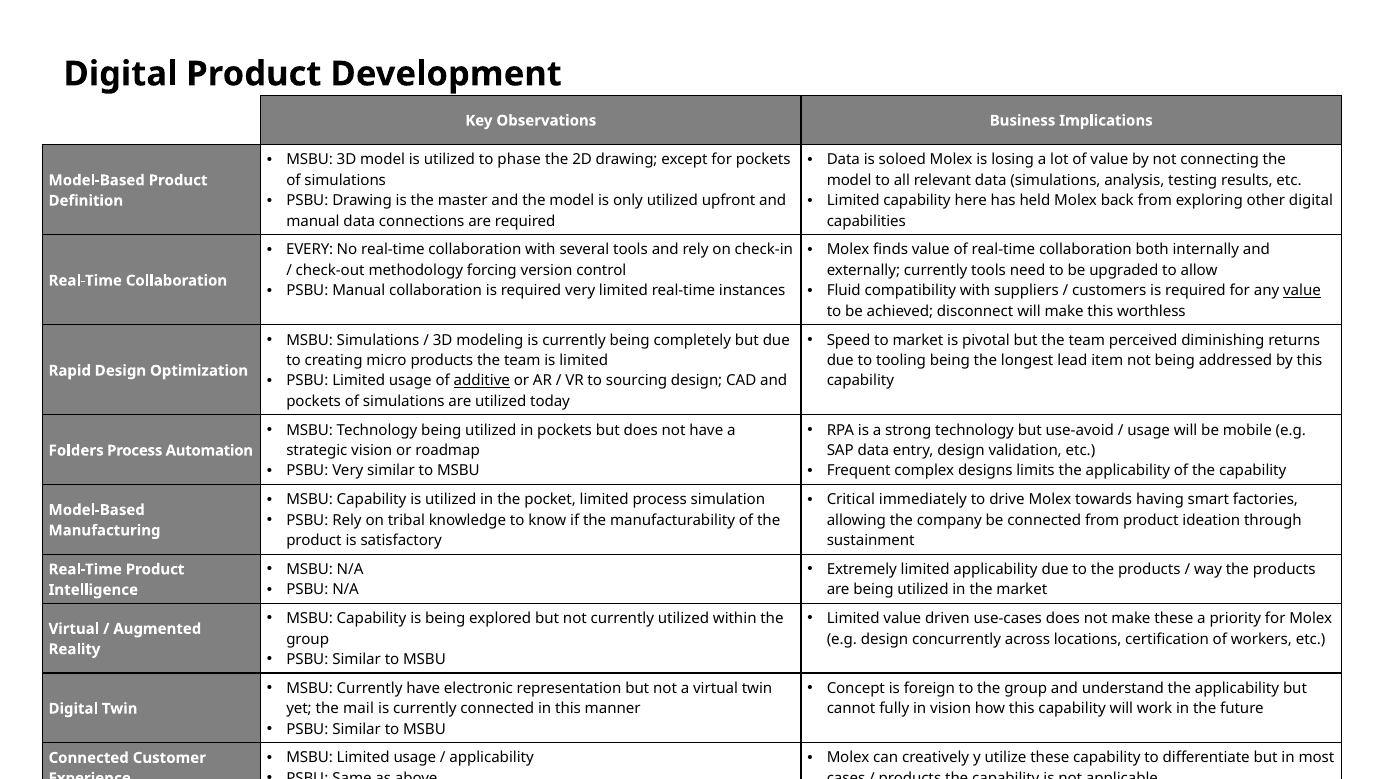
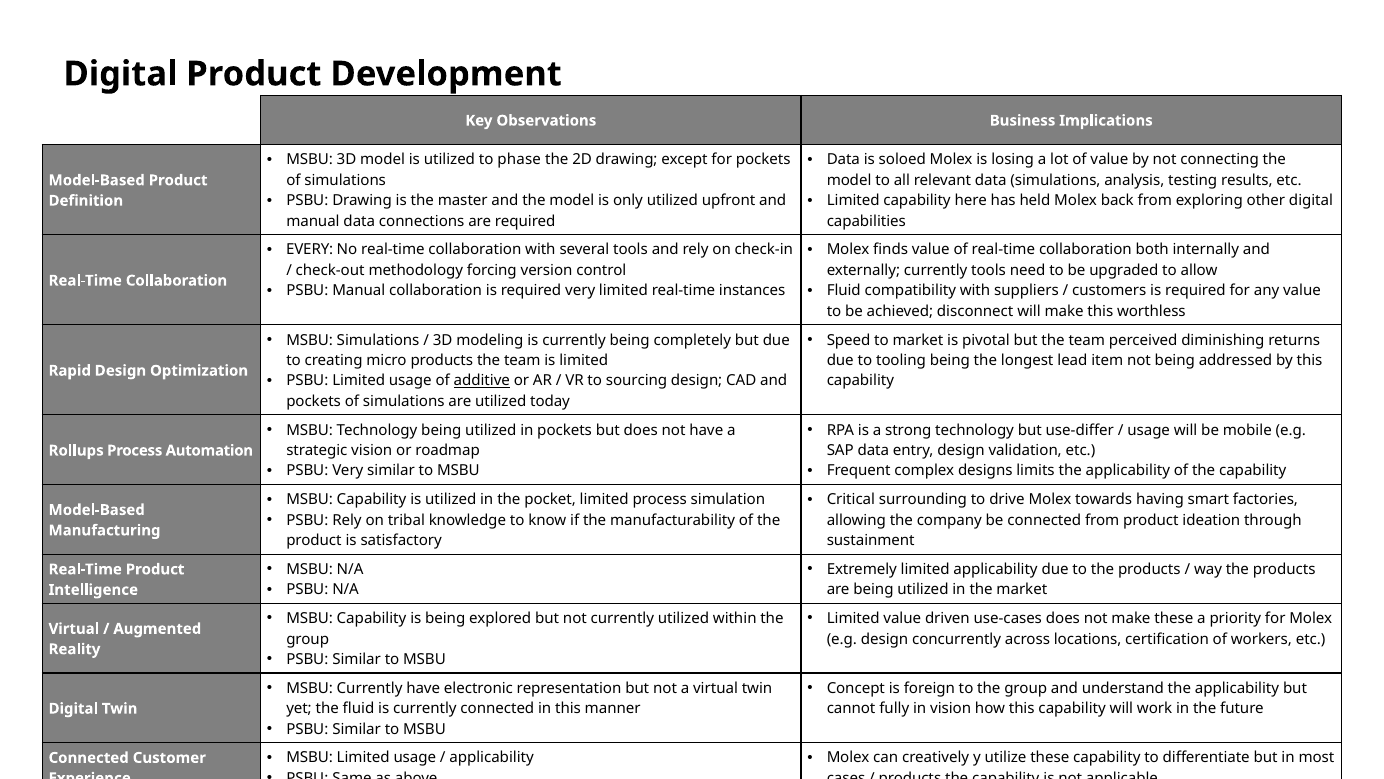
value underline: present -> none (1302, 291)
use-avoid: use-avoid -> use-differ (1080, 430)
Folders: Folders -> Rollups (76, 450)
immediately: immediately -> surrounding (923, 499)
the mail: mail -> fluid (359, 708)
